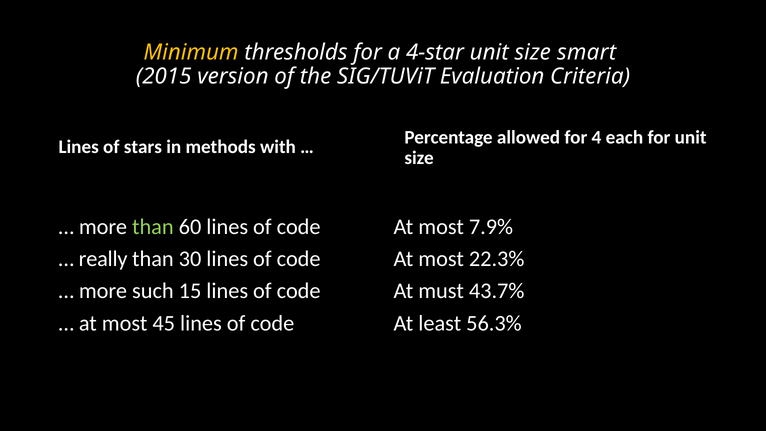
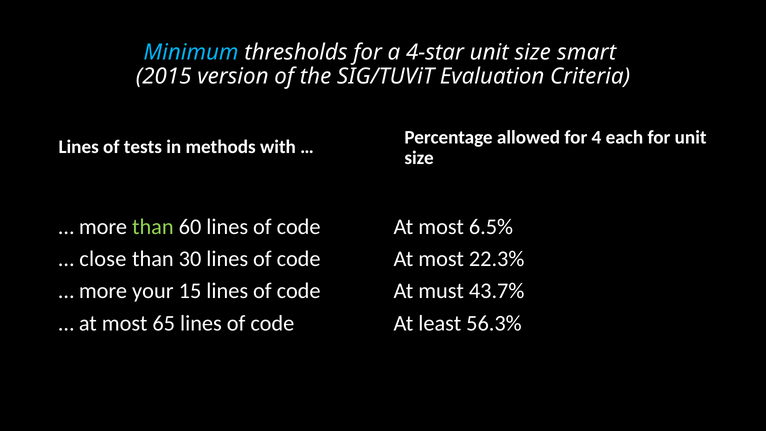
Minimum colour: yellow -> light blue (191, 52)
stars: stars -> tests (143, 147)
7.9%: 7.9% -> 6.5% (491, 227)
really: really -> close (103, 259)
such: such -> your (153, 291)
45: 45 -> 65 (164, 323)
